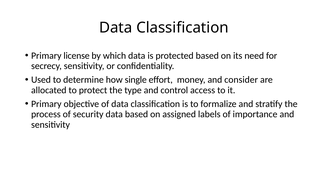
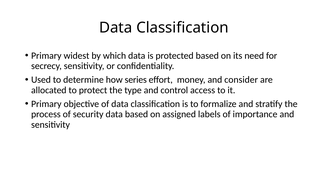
license: license -> widest (77, 55)
single: single -> series (136, 80)
